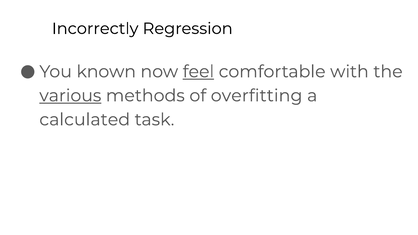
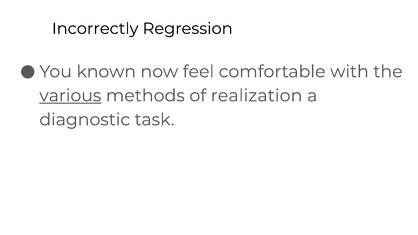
feel underline: present -> none (198, 72)
overfitting: overfitting -> realization (257, 96)
calculated: calculated -> diagnostic (85, 120)
